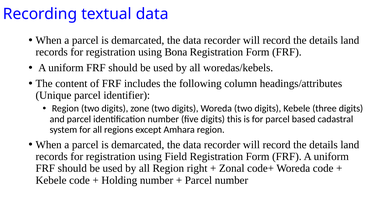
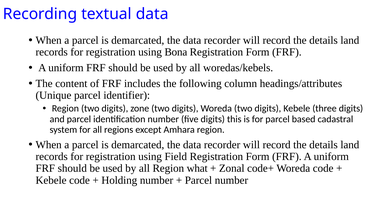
right: right -> what (197, 168)
